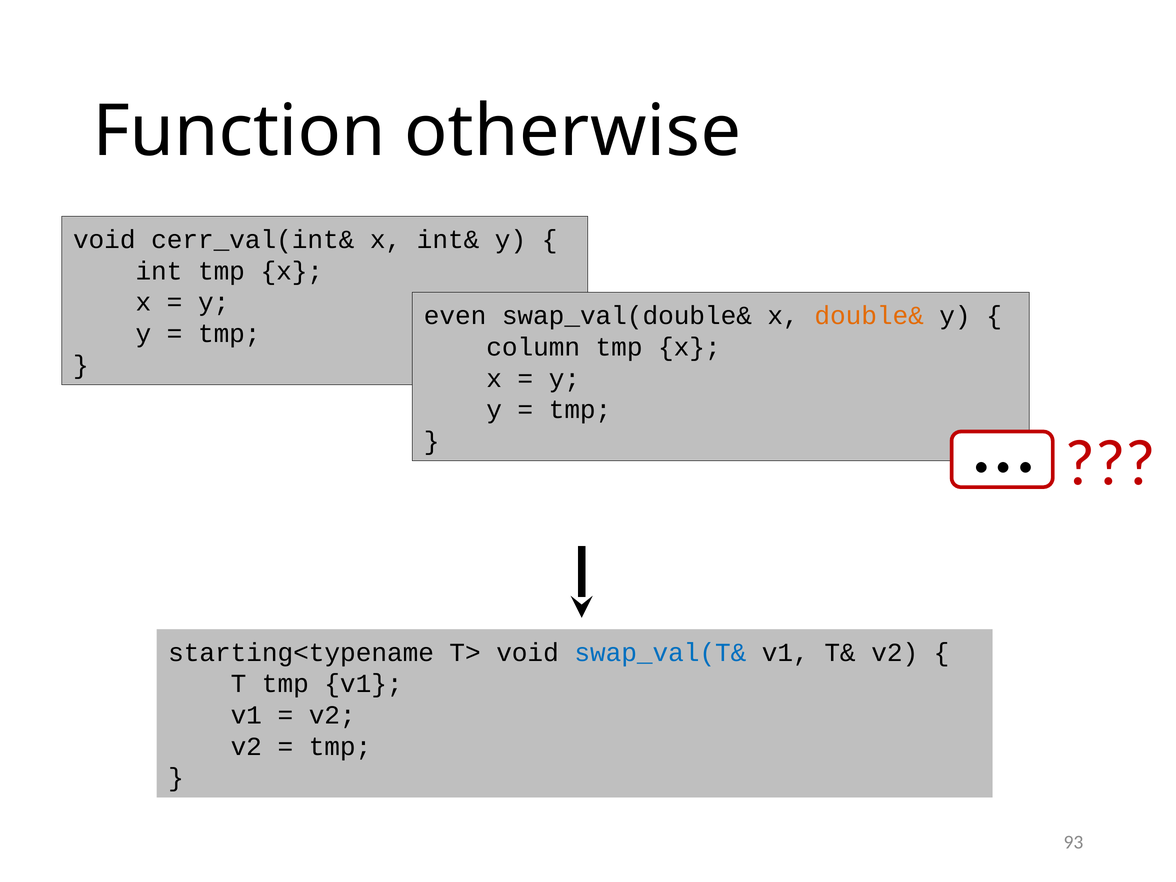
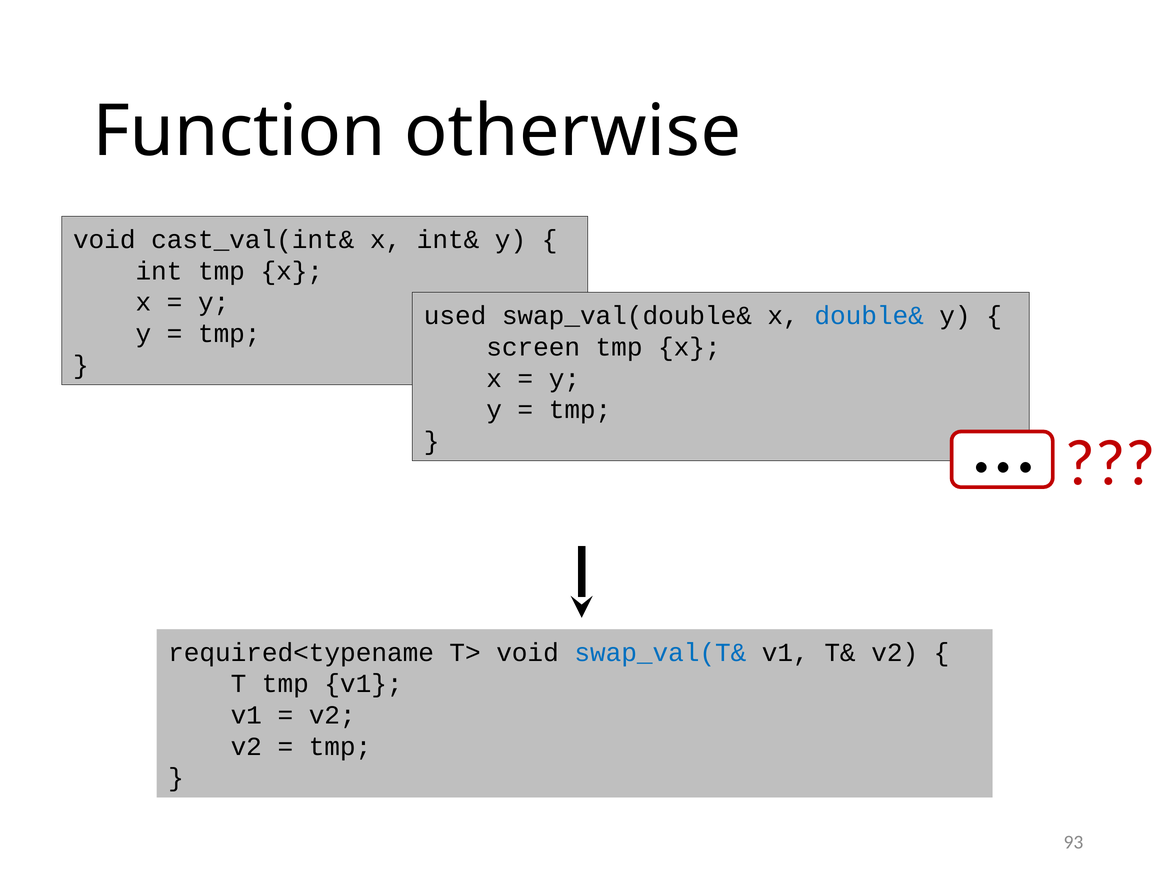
cerr_val(int&: cerr_val(int& -> cast_val(int& (253, 240)
even: even -> used (455, 316)
double& colour: orange -> blue (869, 316)
column: column -> screen (533, 347)
starting<typename: starting<typename -> required<typename (301, 652)
